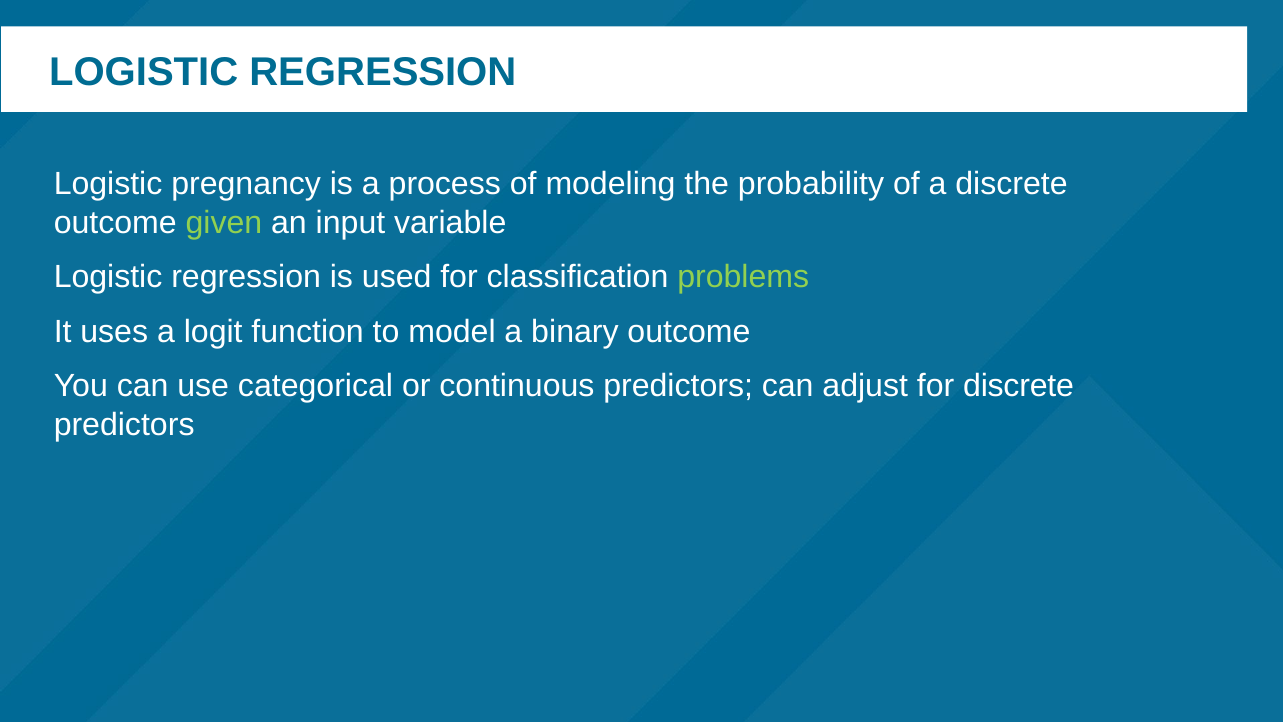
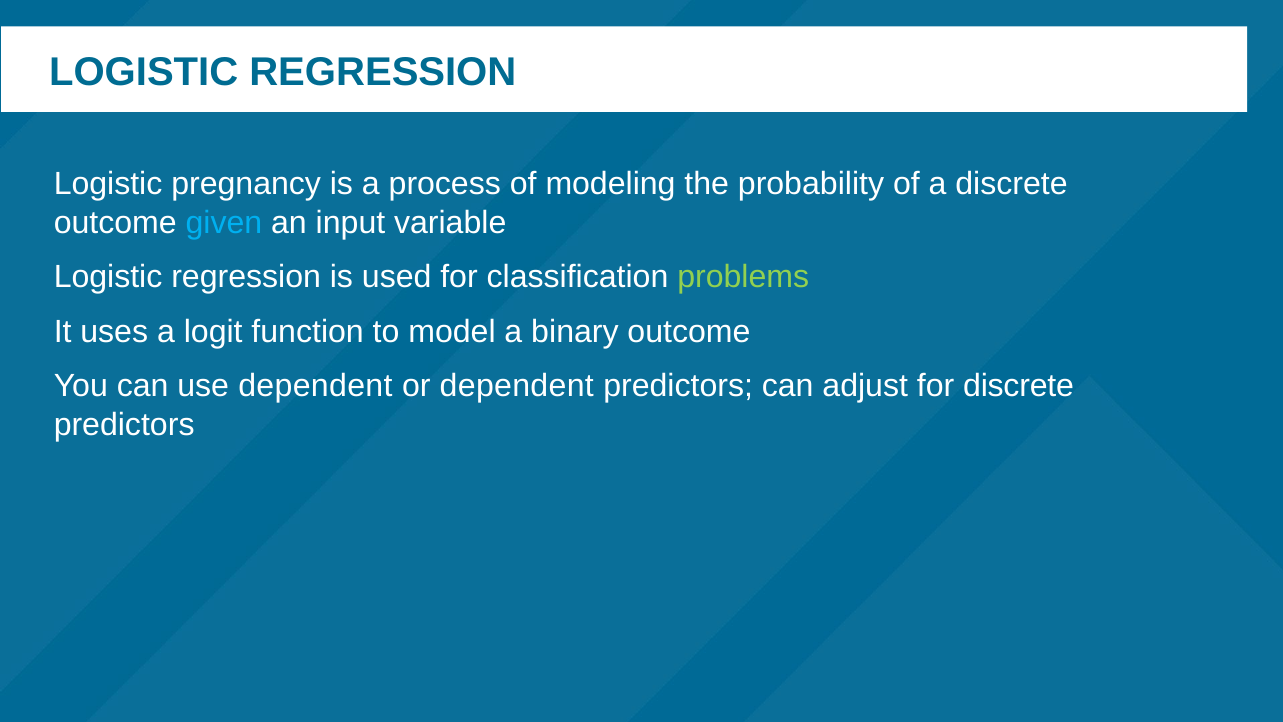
given colour: light green -> light blue (224, 223)
use categorical: categorical -> dependent (315, 386)
or continuous: continuous -> dependent (517, 386)
